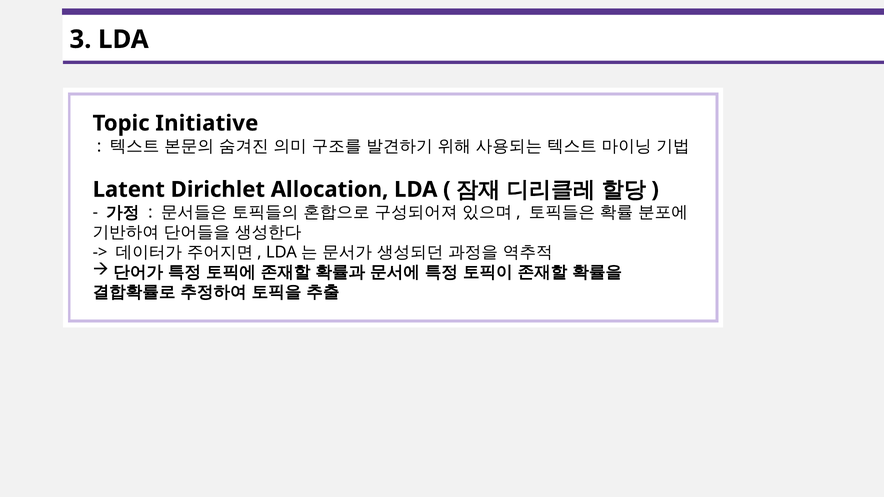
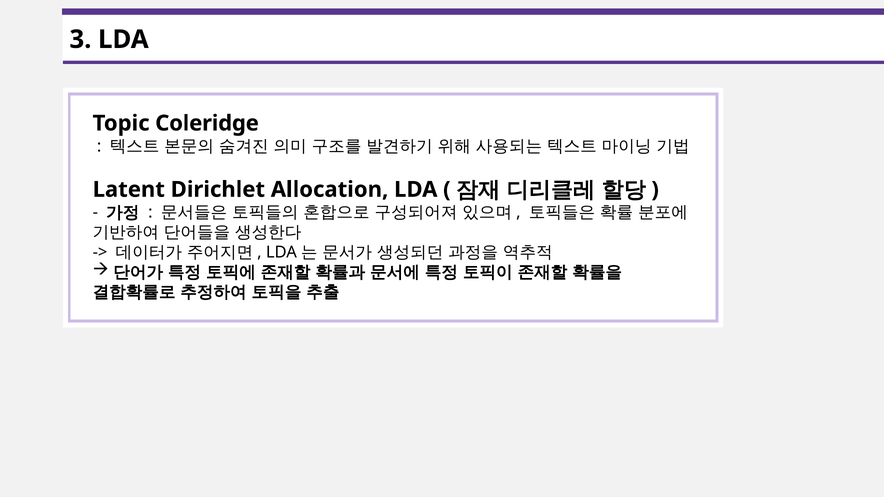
Initiative: Initiative -> Coleridge (207, 123)
